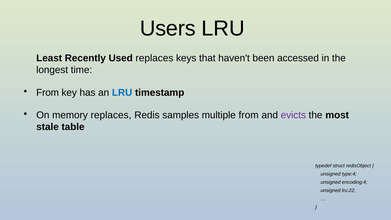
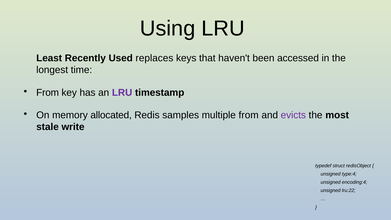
Users: Users -> Using (168, 29)
LRU colour: blue -> purple (122, 93)
memory replaces: replaces -> allocated (111, 115)
table: table -> write (73, 127)
